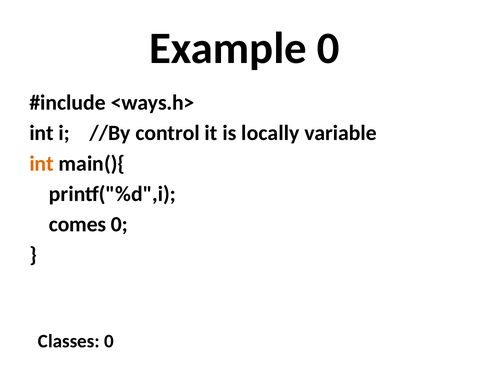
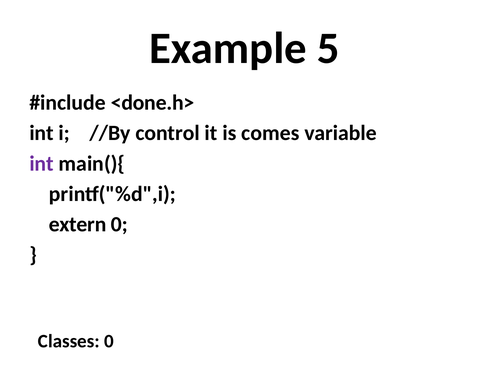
Example 0: 0 -> 5 (328, 48)
<ways.h>: <ways.h> -> <done.h> (153, 103)
locally: locally -> comes (270, 133)
int colour: orange -> purple (42, 163)
comes: comes -> extern (78, 224)
